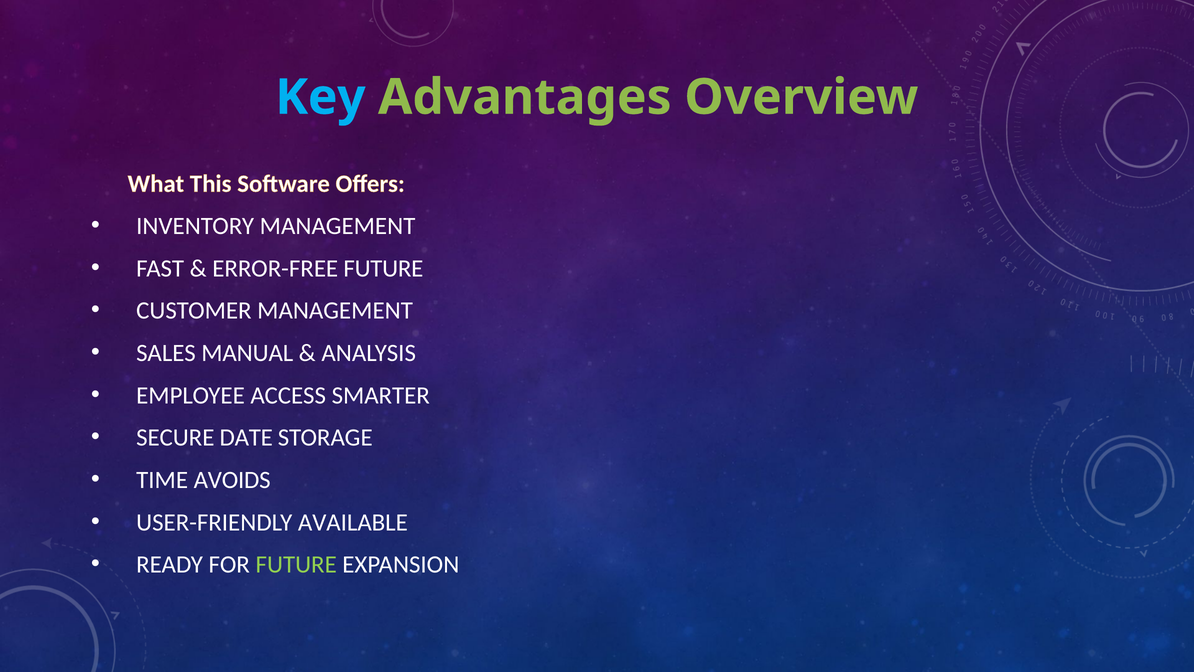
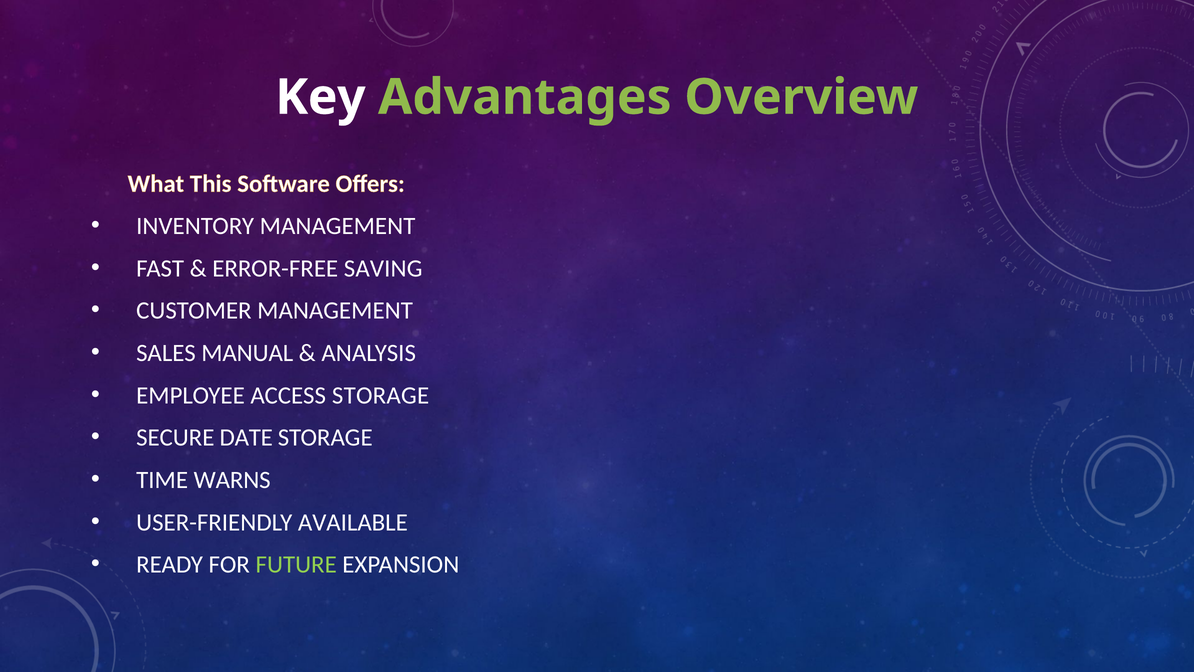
Key colour: light blue -> white (320, 97)
ERROR-FREE FUTURE: FUTURE -> SAVING (383, 268)
ACCESS SMARTER: SMARTER -> STORAGE (381, 395)
AVOIDS: AVOIDS -> WARNS (232, 480)
